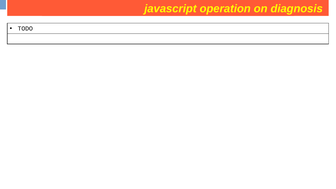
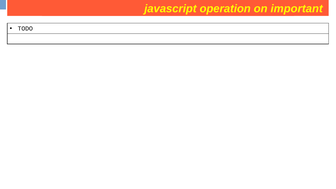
diagnosis: diagnosis -> important (297, 9)
